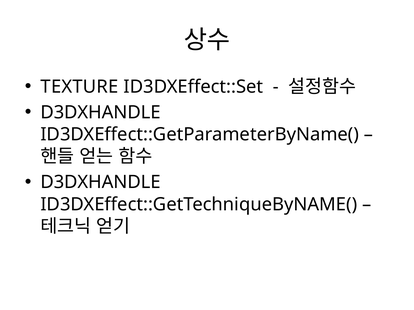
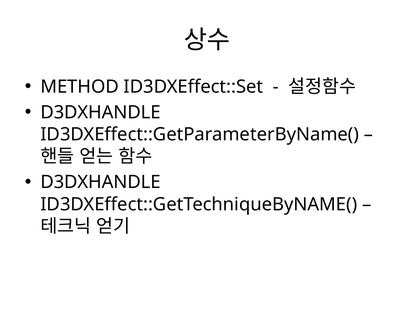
TEXTURE: TEXTURE -> METHOD (80, 87)
